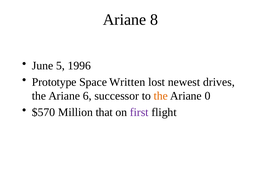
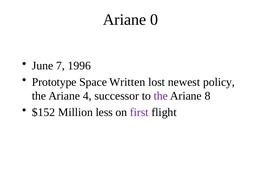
8: 8 -> 0 (154, 20)
5: 5 -> 7 (60, 66)
drives: drives -> policy (219, 82)
6: 6 -> 4 (87, 96)
the colour: orange -> purple (161, 96)
0: 0 -> 8 (208, 96)
$570: $570 -> $152 (44, 112)
that: that -> less (104, 112)
